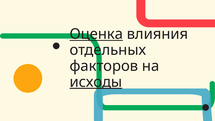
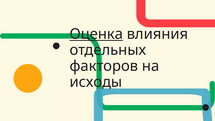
исходы underline: present -> none (96, 82)
